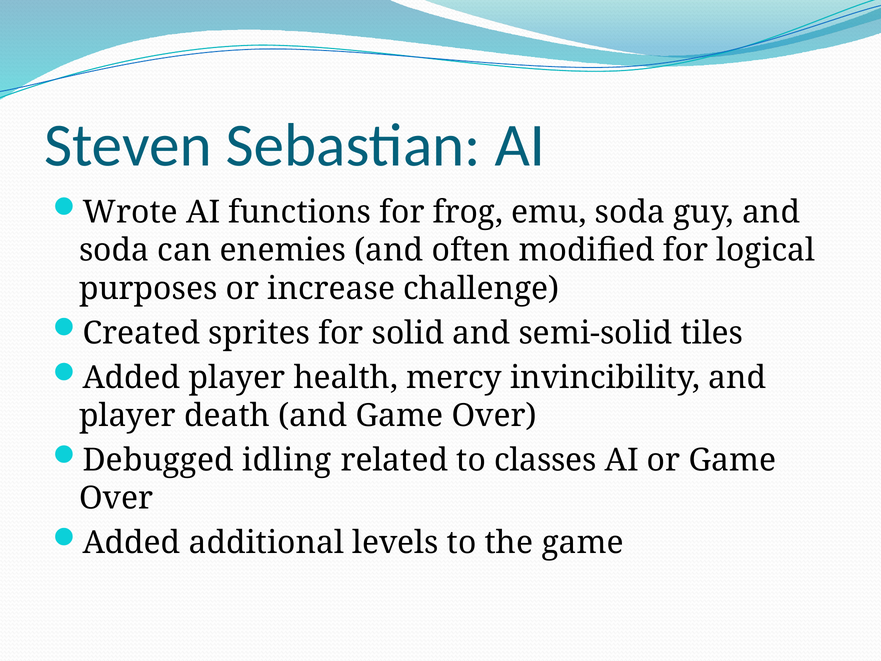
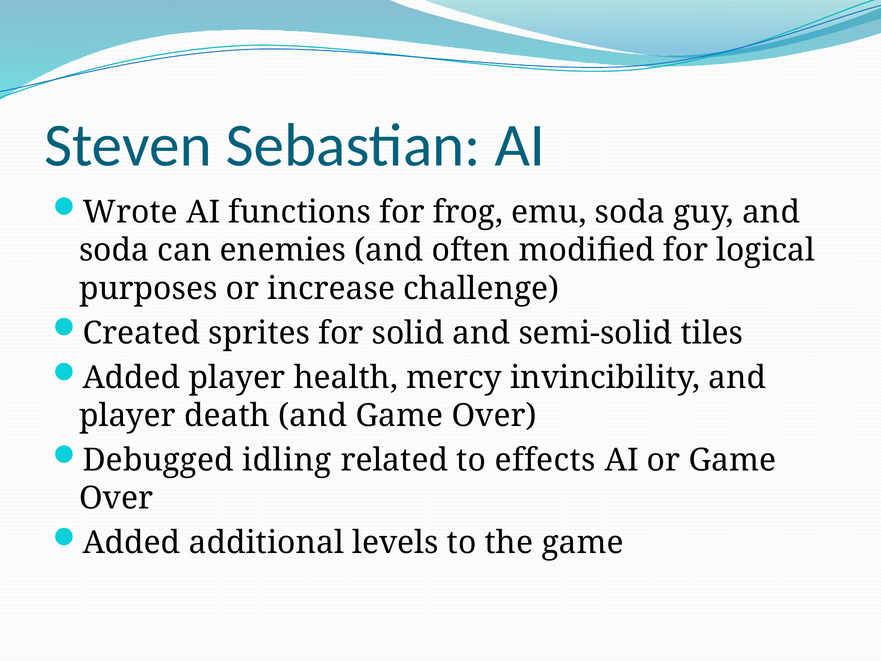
classes: classes -> effects (545, 460)
